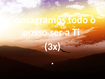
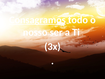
Consagramos underline: none -> present (37, 20)
